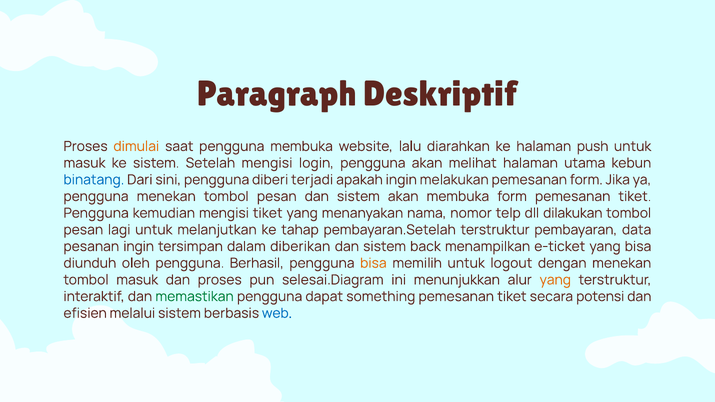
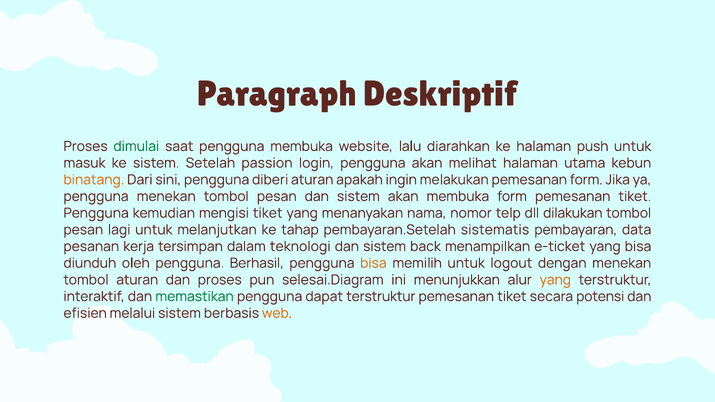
dimulai colour: orange -> green (136, 146)
Setelah mengisi: mengisi -> passion (267, 163)
binatang colour: blue -> orange (94, 180)
diberi terjadi: terjadi -> aturan (312, 180)
pembayaran.Setelah terstruktur: terstruktur -> sistematis (495, 230)
pesanan ingin: ingin -> kerja (139, 247)
diberikan: diberikan -> teknologi (300, 247)
tombol masuk: masuk -> aturan (137, 280)
dapat something: something -> terstruktur (381, 297)
web colour: blue -> orange (277, 313)
